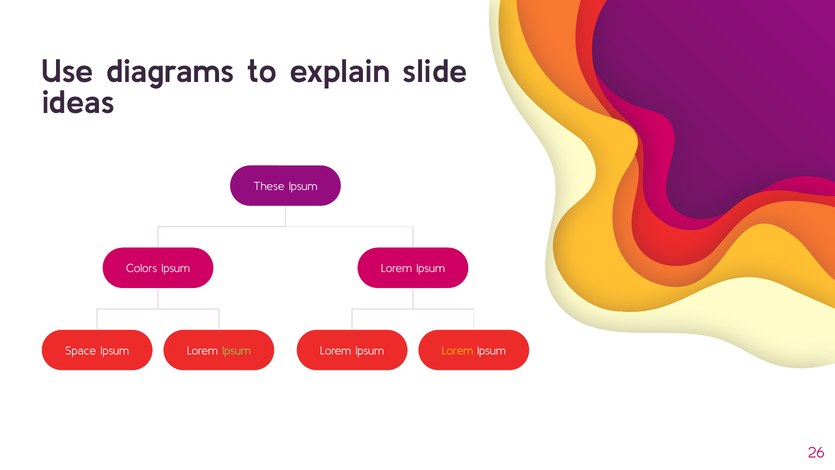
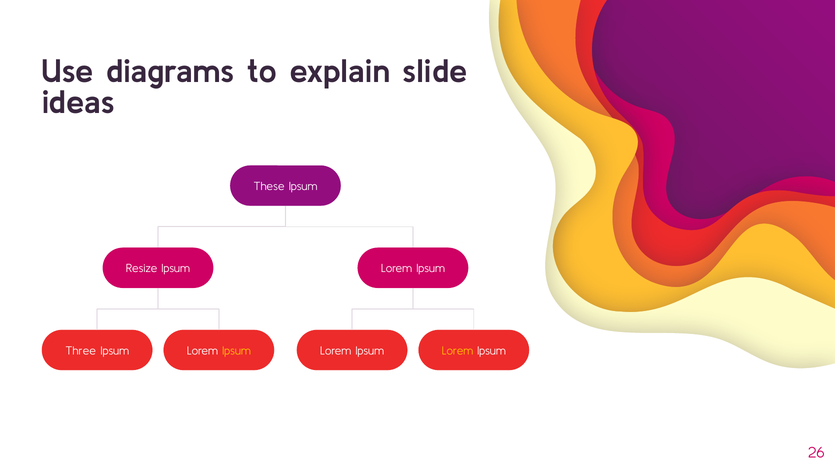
Colors: Colors -> Resize (142, 268)
Space: Space -> Three (81, 351)
Ipsum colour: light green -> yellow (237, 351)
